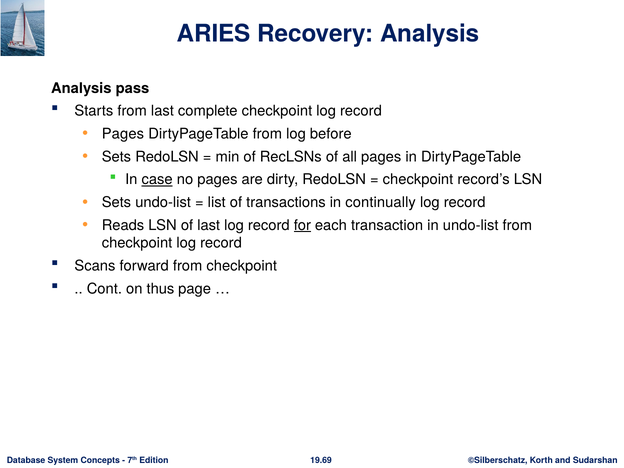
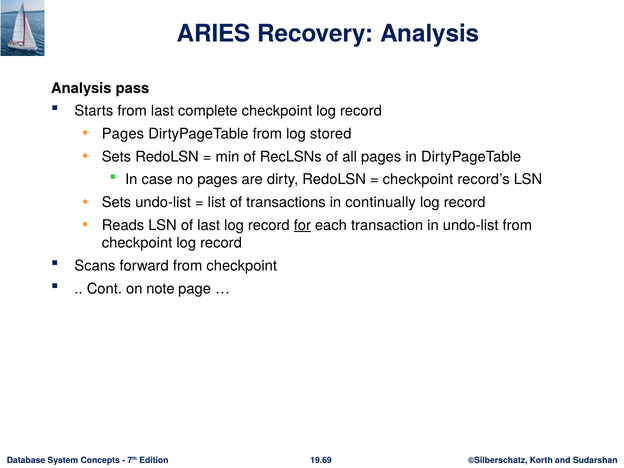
before: before -> stored (331, 134)
case underline: present -> none (157, 180)
thus: thus -> note (160, 289)
